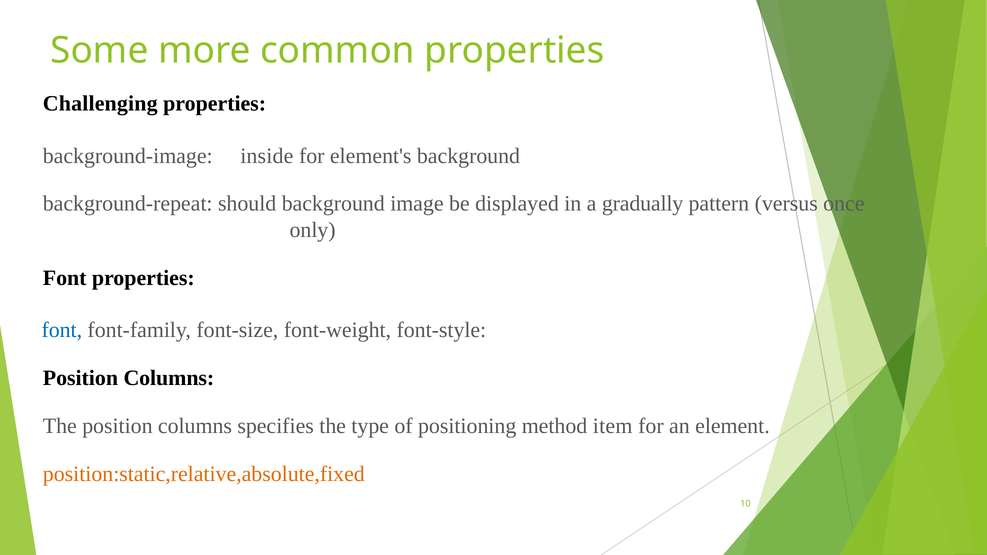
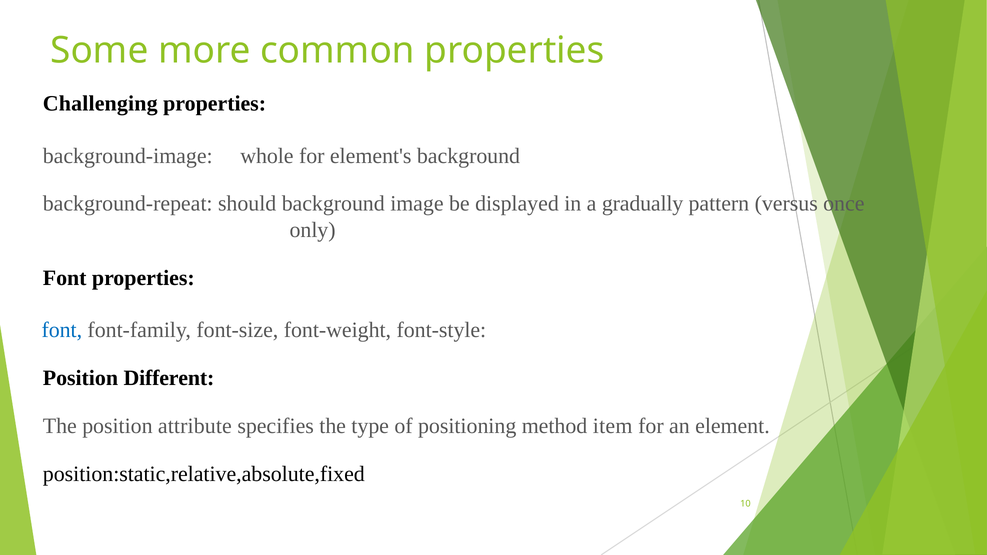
inside: inside -> whole (267, 156)
Columns: Columns -> Different (169, 378)
The position columns: columns -> attribute (195, 426)
position:static,relative,absolute,fixed colour: orange -> black (204, 474)
